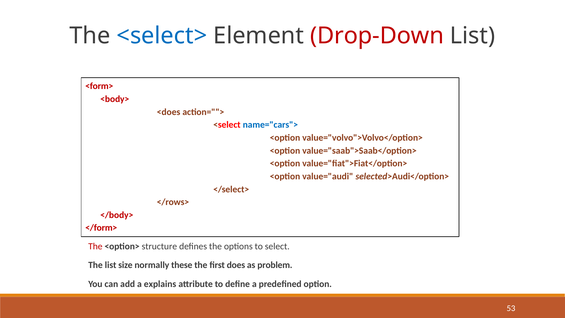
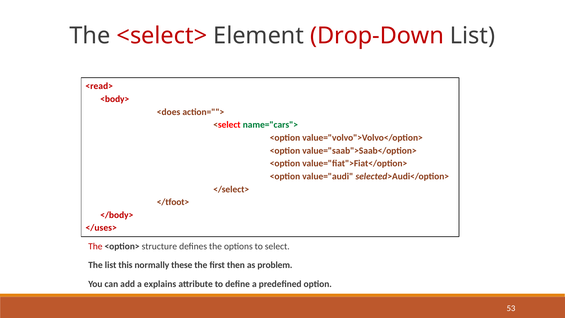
<select> colour: blue -> red (162, 36)
<form>: <form> -> <read> (99, 86)
name="cars"> colour: blue -> green (270, 125)
</rows>: </rows> -> </tfoot> (173, 202)
</form>: </form> -> </uses> (101, 228)
size: size -> this (125, 265)
does: does -> then (236, 265)
